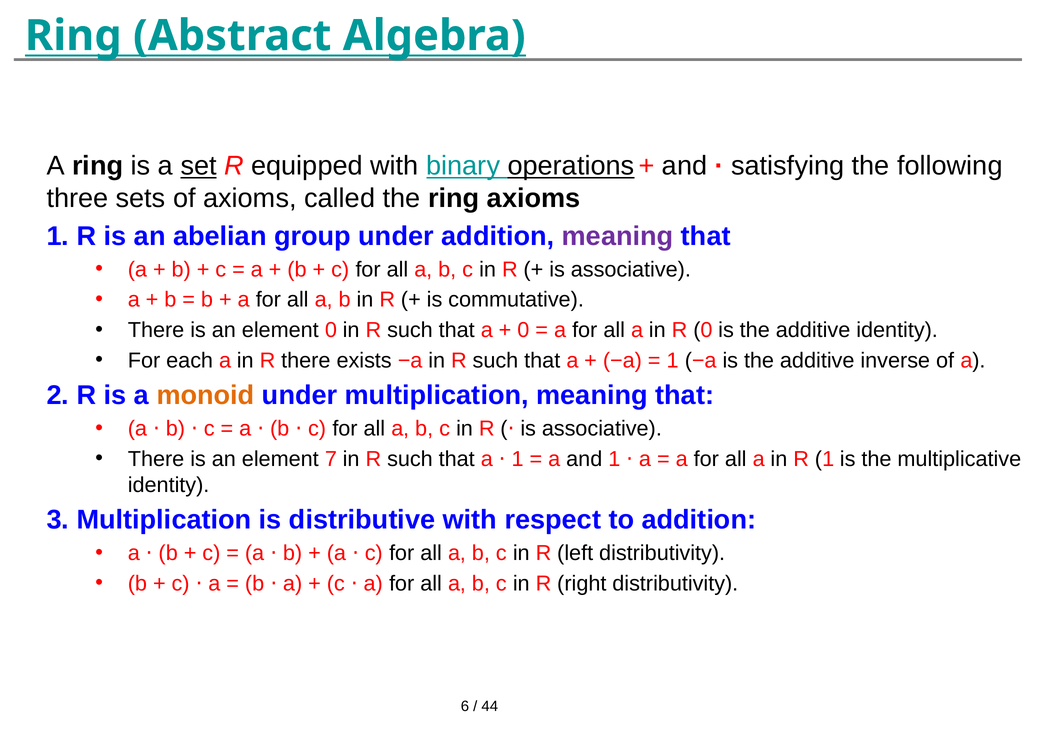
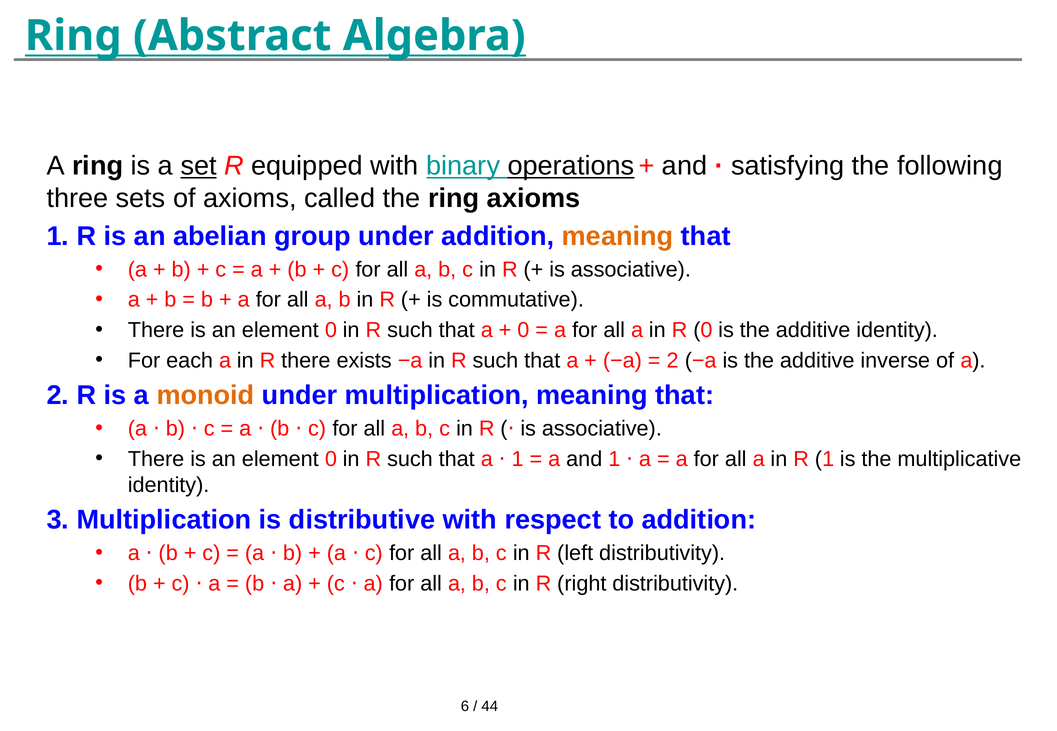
meaning colour: purple -> orange (618, 237)
1: 1 -> 2 (673, 361)
7: 7 -> 0 (331, 459)
